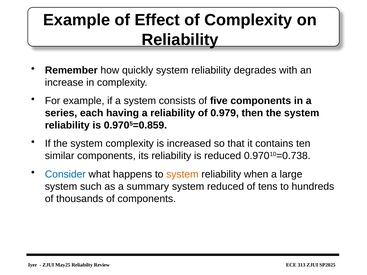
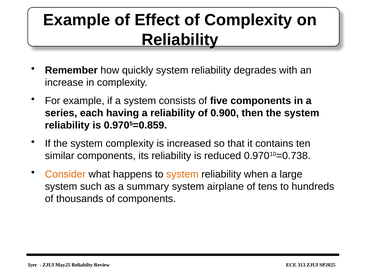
0.979: 0.979 -> 0.900 (225, 113)
Consider colour: blue -> orange (65, 174)
system reduced: reduced -> airplane (226, 187)
